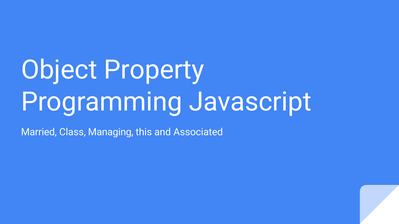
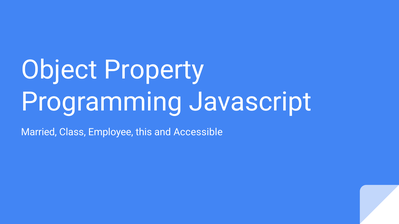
Managing: Managing -> Employee (111, 132)
Associated: Associated -> Accessible (198, 132)
